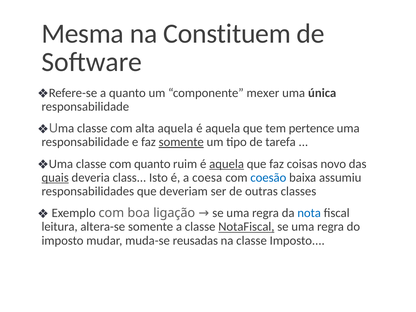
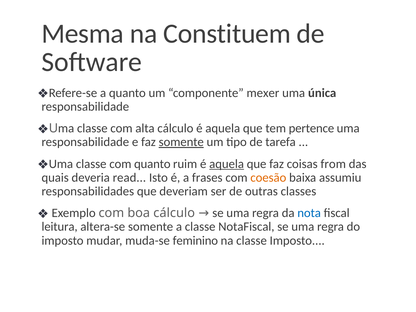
alta aquela: aquela -> cálculo (175, 128)
novo: novo -> from (333, 164)
quais underline: present -> none (55, 178)
class: class -> read (129, 178)
coesa: coesa -> frases (207, 178)
coesão colour: blue -> orange (268, 178)
boa ligação: ligação -> cálculo (174, 213)
NotaFiscal underline: present -> none (246, 227)
reusadas: reusadas -> feminino (195, 241)
